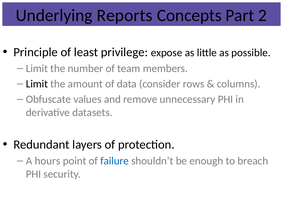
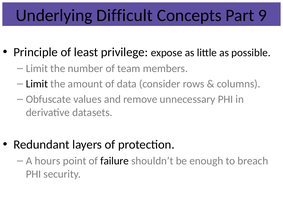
Reports: Reports -> Difficult (125, 15)
2: 2 -> 9 (263, 15)
failure colour: blue -> black (115, 161)
